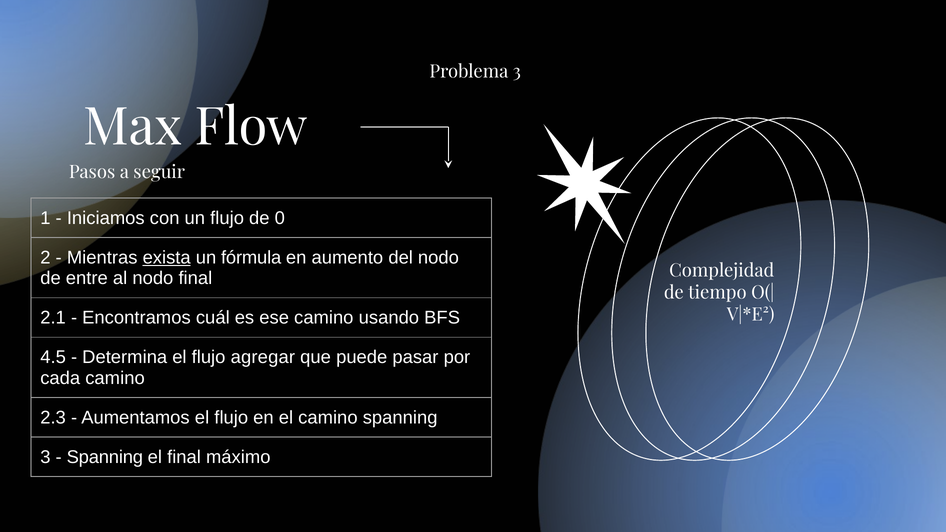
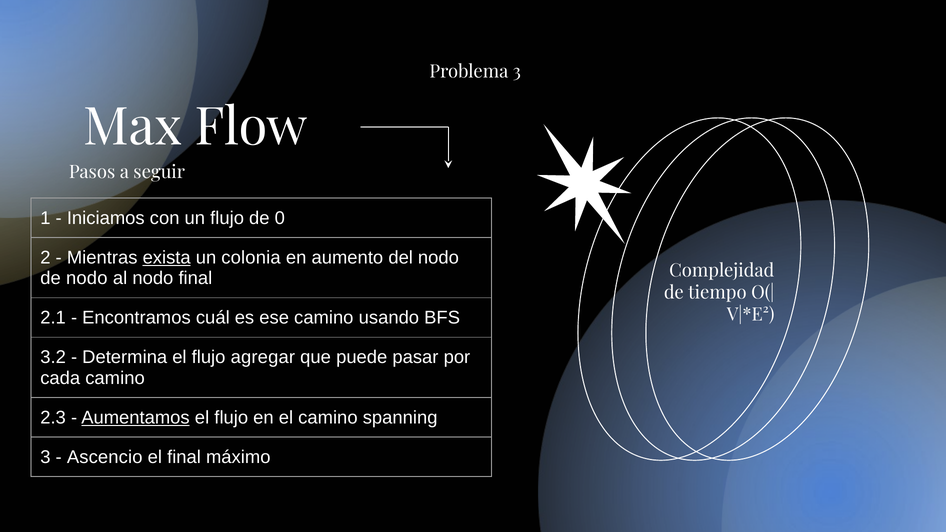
fórmula: fórmula -> colonia (251, 258)
de entre: entre -> nodo (87, 278)
4.5: 4.5 -> 3.2 (53, 357)
Aumentamos underline: none -> present (135, 418)
Spanning: Spanning -> Ascencio (105, 457)
